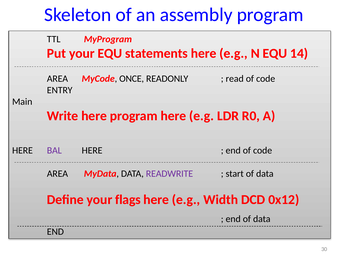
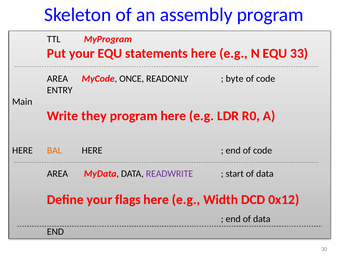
14: 14 -> 33 (299, 53)
read: read -> byte (235, 79)
Write here: here -> they (94, 116)
BAL colour: purple -> orange (54, 151)
